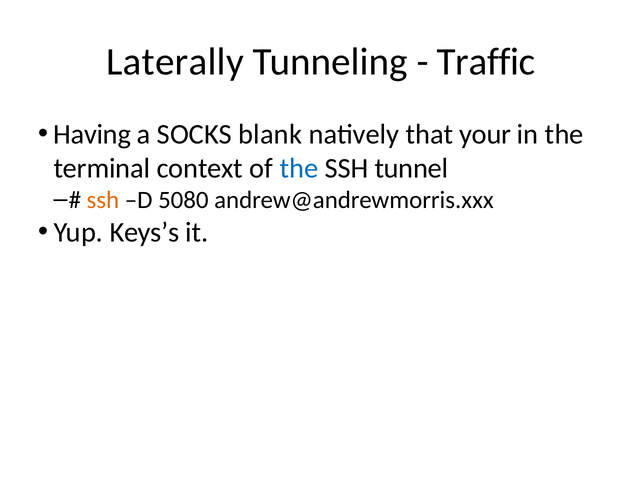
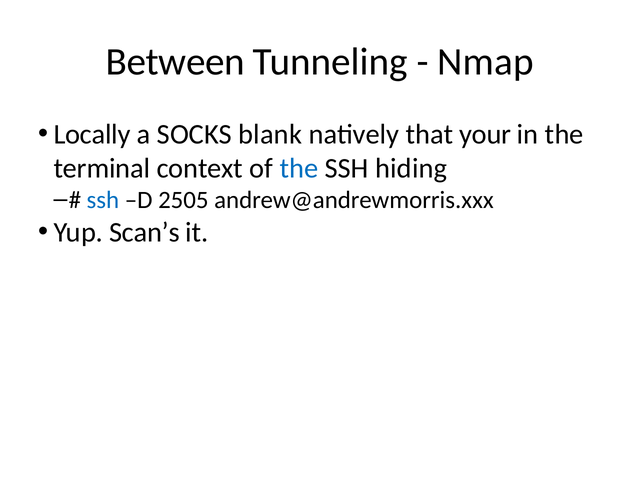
Laterally: Laterally -> Between (175, 62)
Traffic: Traffic -> Nmap (486, 62)
Having: Having -> Locally (92, 134)
tunnel: tunnel -> hiding (411, 169)
ssh colour: orange -> blue (103, 200)
5080: 5080 -> 2505 (183, 200)
Keys’s: Keys’s -> Scan’s (144, 233)
